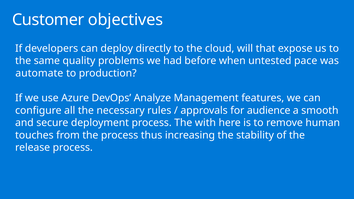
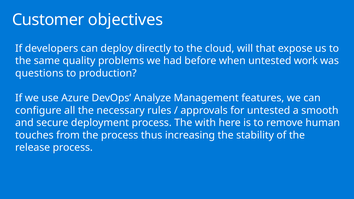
pace: pace -> work (306, 61)
automate: automate -> questions (39, 73)
for audience: audience -> untested (269, 110)
